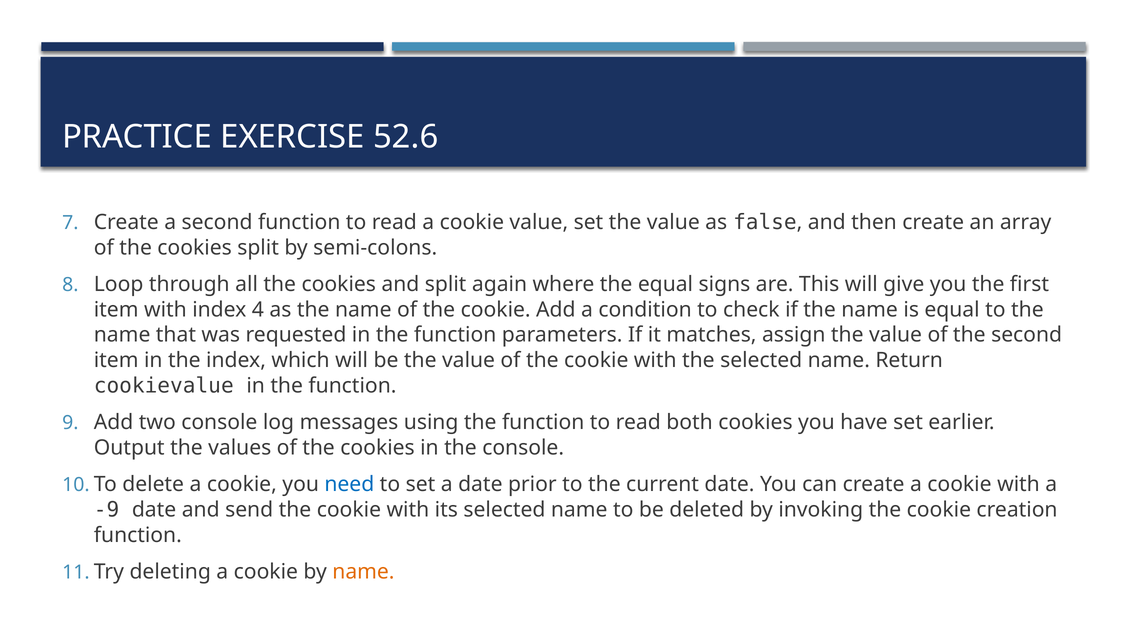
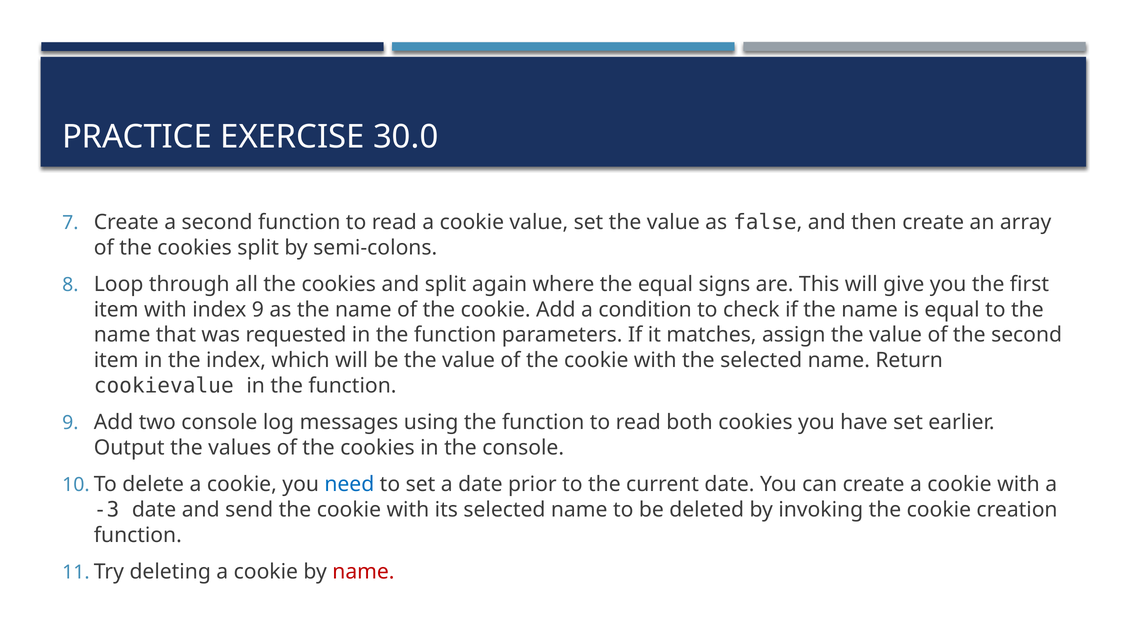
52.6: 52.6 -> 30.0 (406, 137)
index 4: 4 -> 9 (258, 310)
-9: -9 -> -3 (107, 510)
name colour: orange -> red (363, 572)
